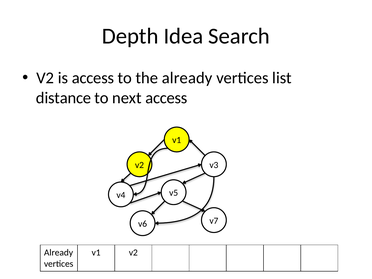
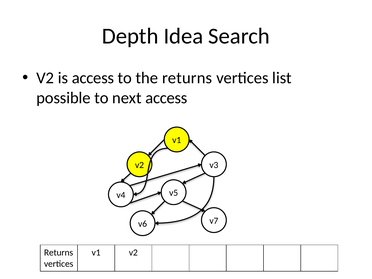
the already: already -> returns (187, 78)
distance: distance -> possible (63, 98)
Already: Already -> Returns (59, 253)
